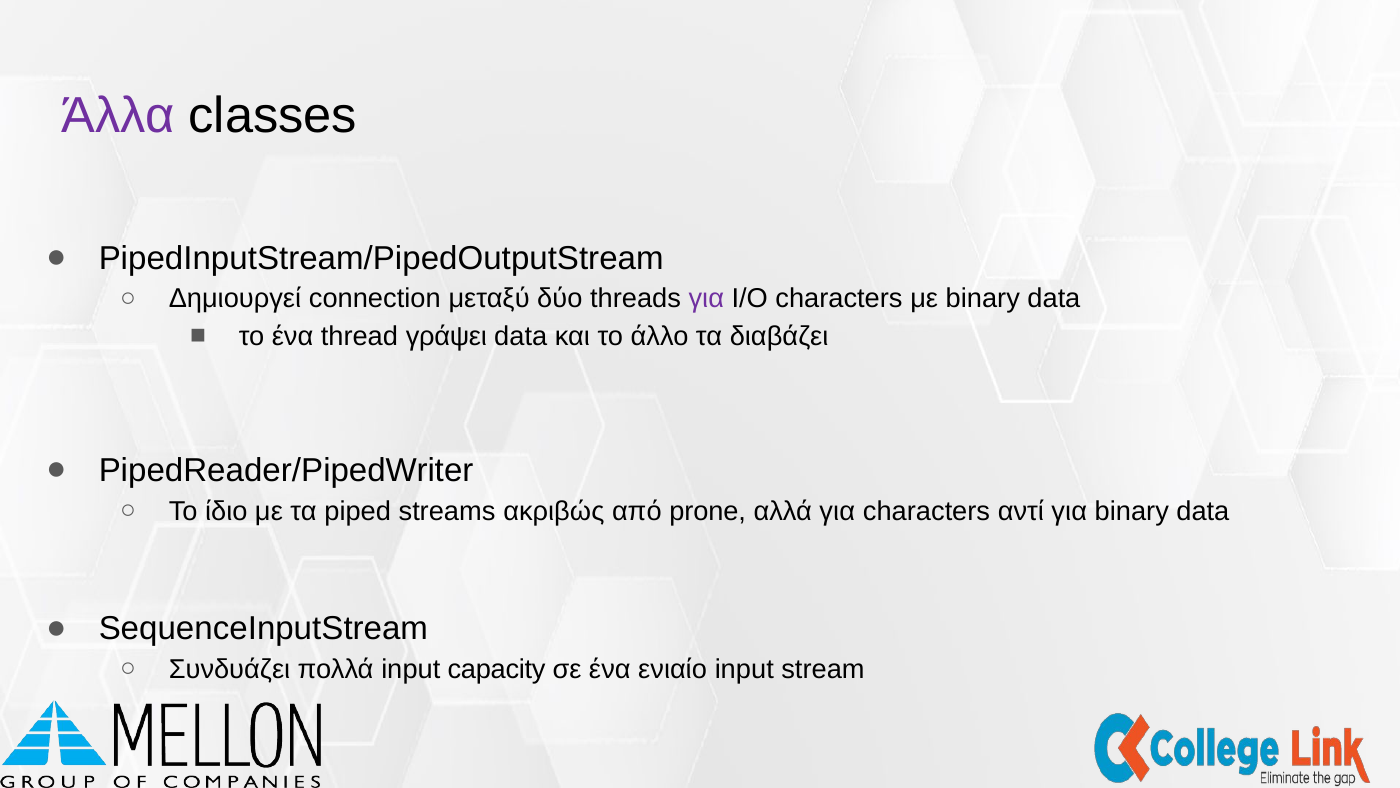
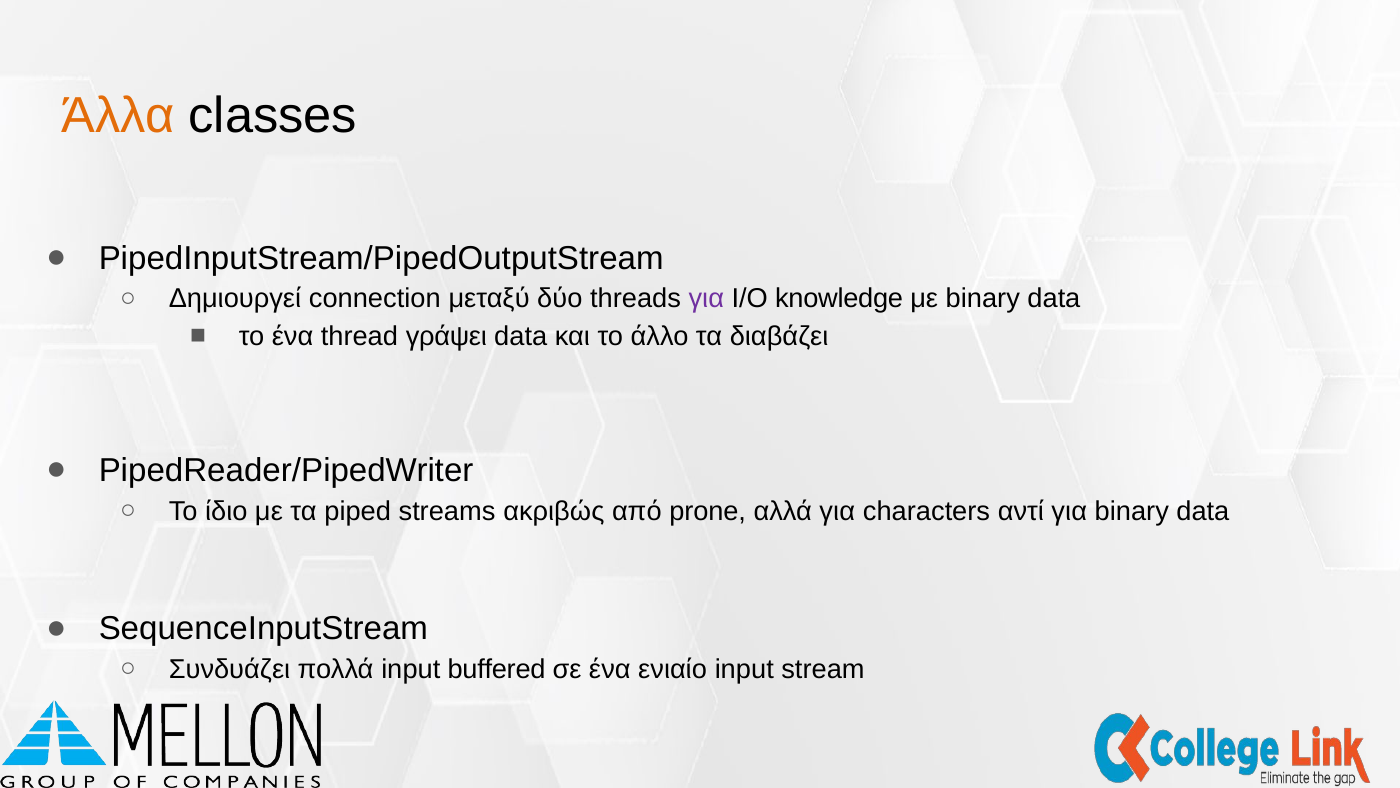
Άλλα colour: purple -> orange (118, 116)
I/O characters: characters -> knowledge (839, 299)
capacity: capacity -> buffered (497, 669)
